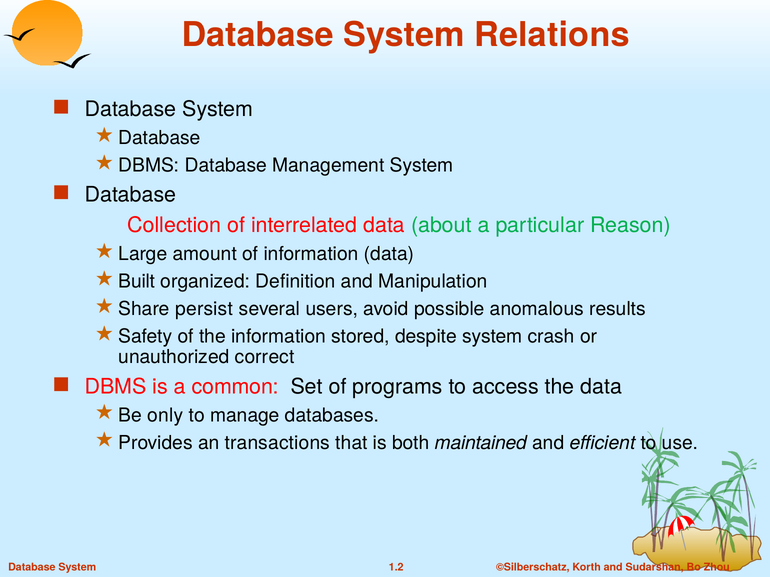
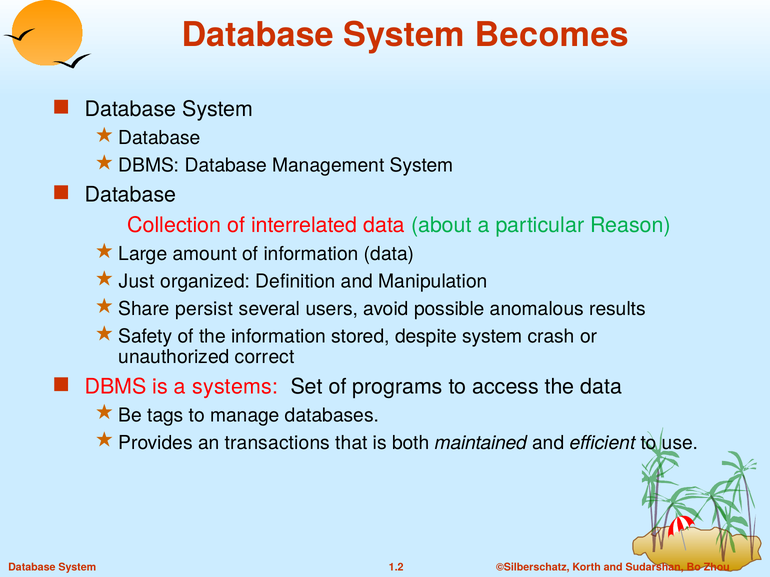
Relations: Relations -> Becomes (552, 35)
Built: Built -> Just (137, 282)
common: common -> systems (235, 387)
only: only -> tags (165, 416)
